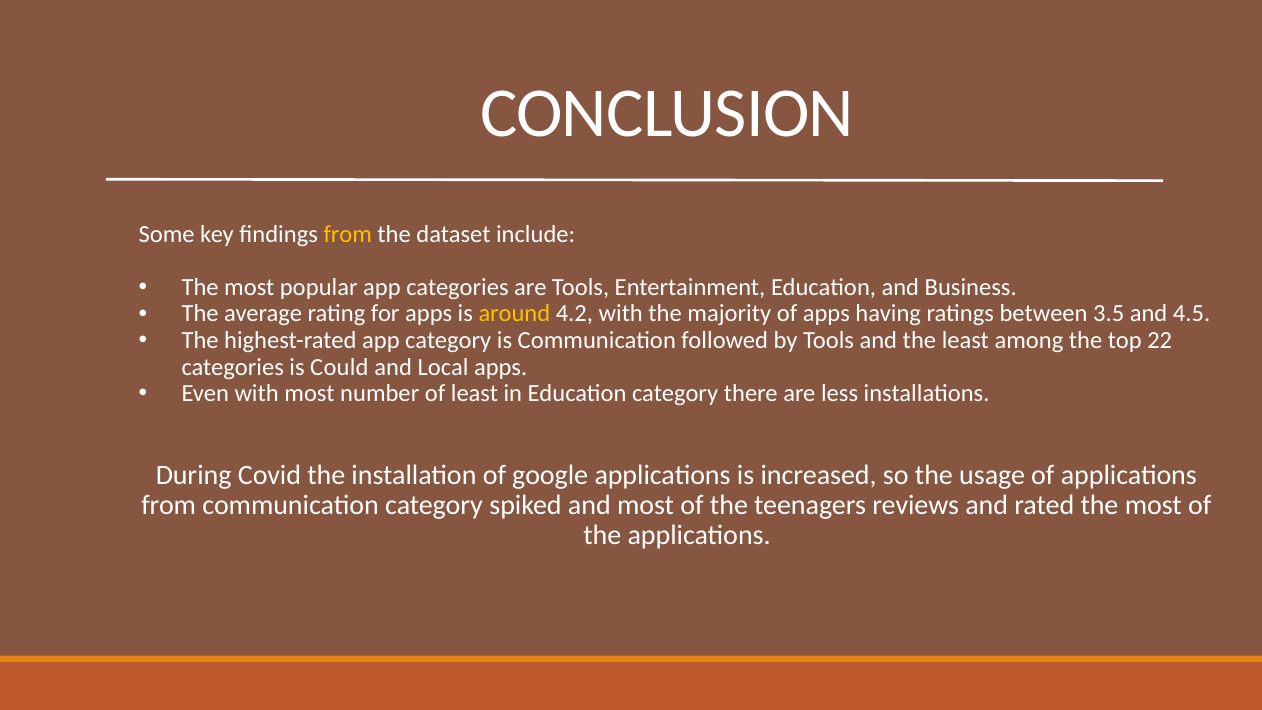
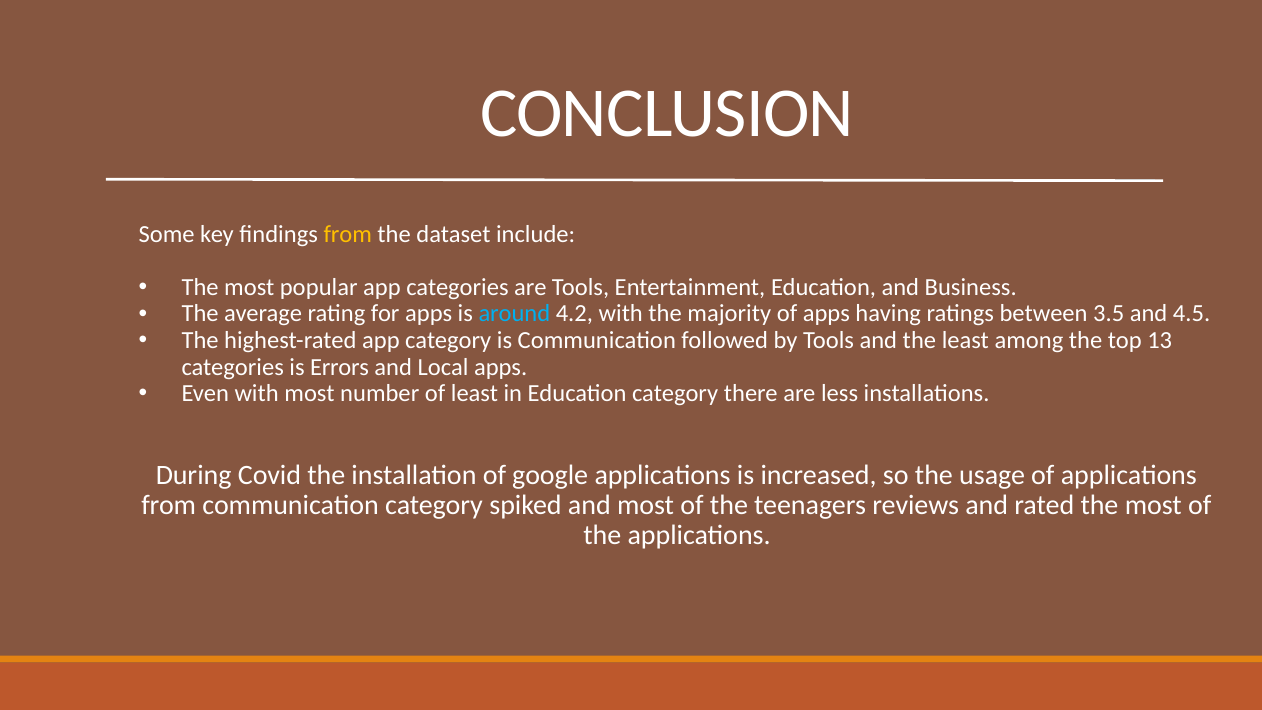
around colour: yellow -> light blue (514, 314)
22: 22 -> 13 (1160, 340)
Could: Could -> Errors (340, 367)
